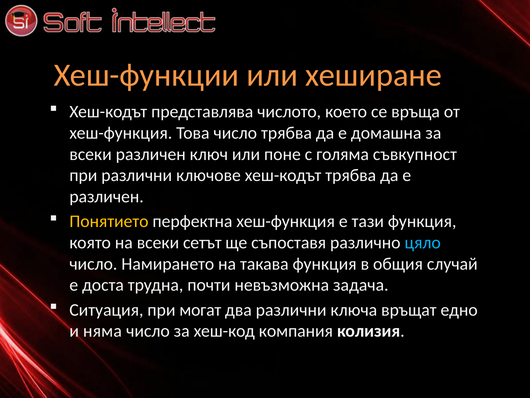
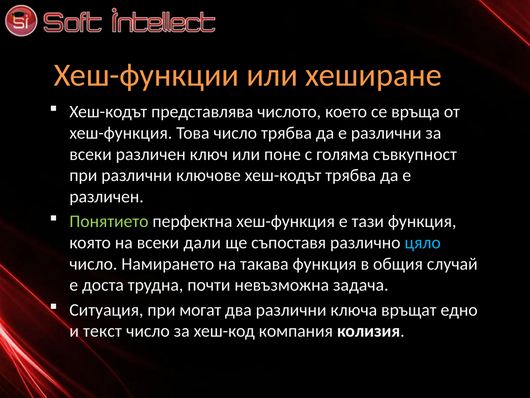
е домашна: домашна -> различни (386, 133)
Понятието colour: yellow -> light green (109, 221)
сетът: сетът -> дали (202, 242)
няма: няма -> текст (102, 331)
